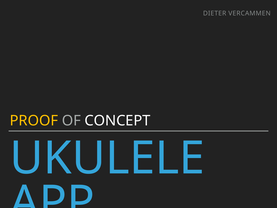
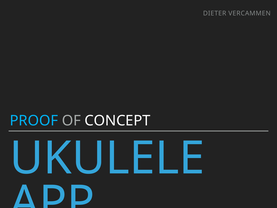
PROOF colour: yellow -> light blue (34, 121)
